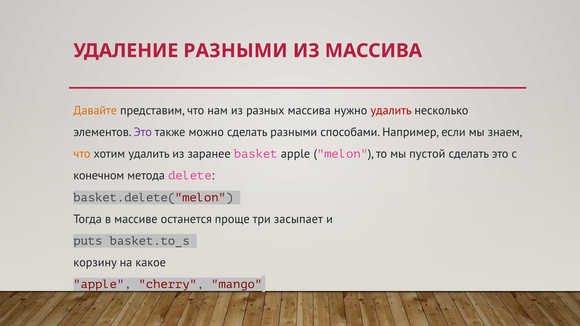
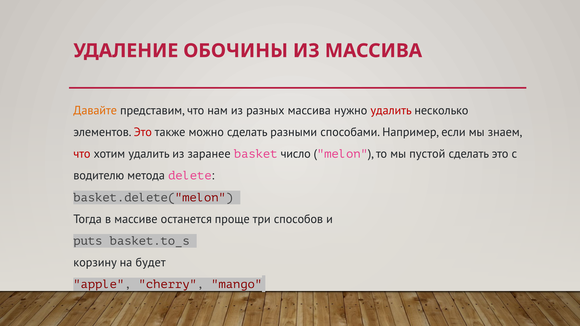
УДАЛЕНИЕ РАЗНЫМИ: РАЗНЫМИ -> ОБОЧИНЫ (236, 51)
Это colour: purple -> red (143, 132)
что colour: orange -> red (82, 154)
basket apple: apple -> число (296, 154)
конечном: конечном -> водителю (99, 176)
засыпает: засыпает -> способов (298, 219)
какое: какое -> будет (151, 263)
